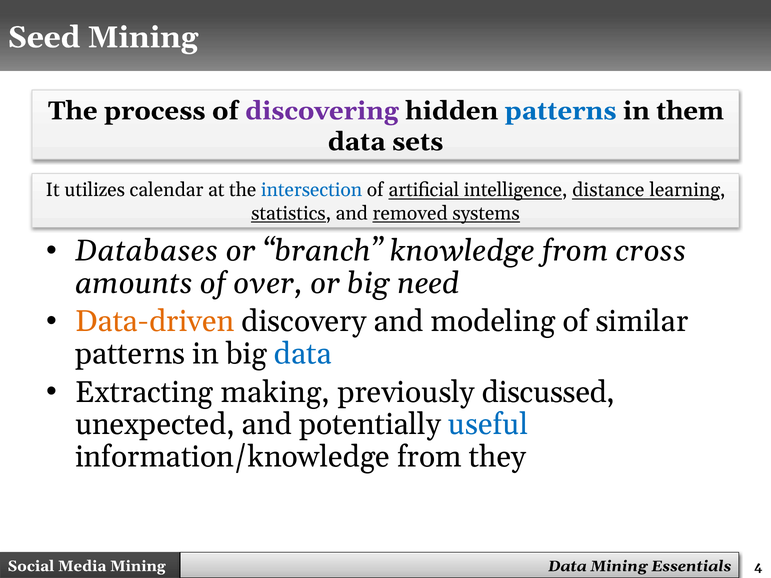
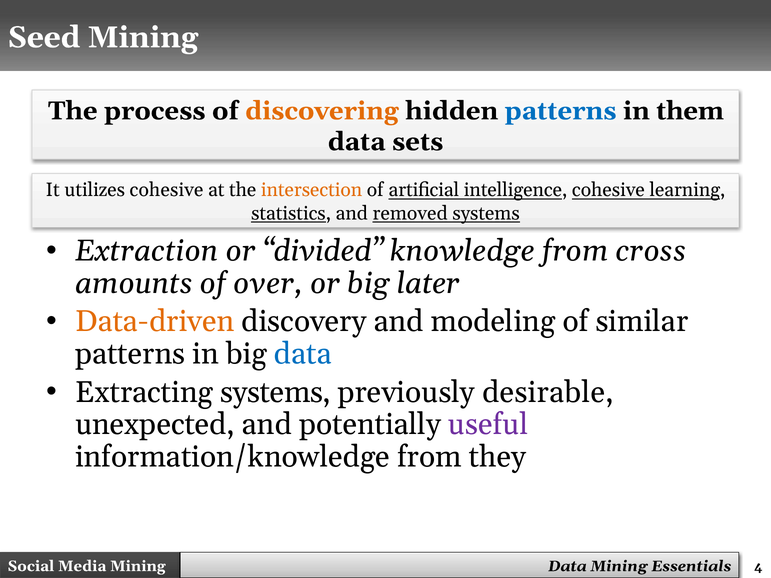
discovering colour: purple -> orange (322, 111)
utilizes calendar: calendar -> cohesive (167, 190)
intersection colour: blue -> orange (312, 190)
intelligence distance: distance -> cohesive (608, 190)
Databases: Databases -> Extraction (147, 251)
branch: branch -> divided (323, 251)
need: need -> later (428, 283)
Extracting making: making -> systems (275, 392)
discussed: discussed -> desirable (548, 392)
useful colour: blue -> purple (488, 425)
